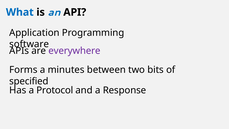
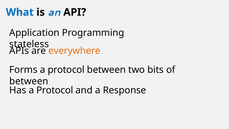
software: software -> stateless (29, 44)
everywhere colour: purple -> orange (74, 51)
Forms a minutes: minutes -> protocol (66, 70)
specified: specified -> between (29, 81)
